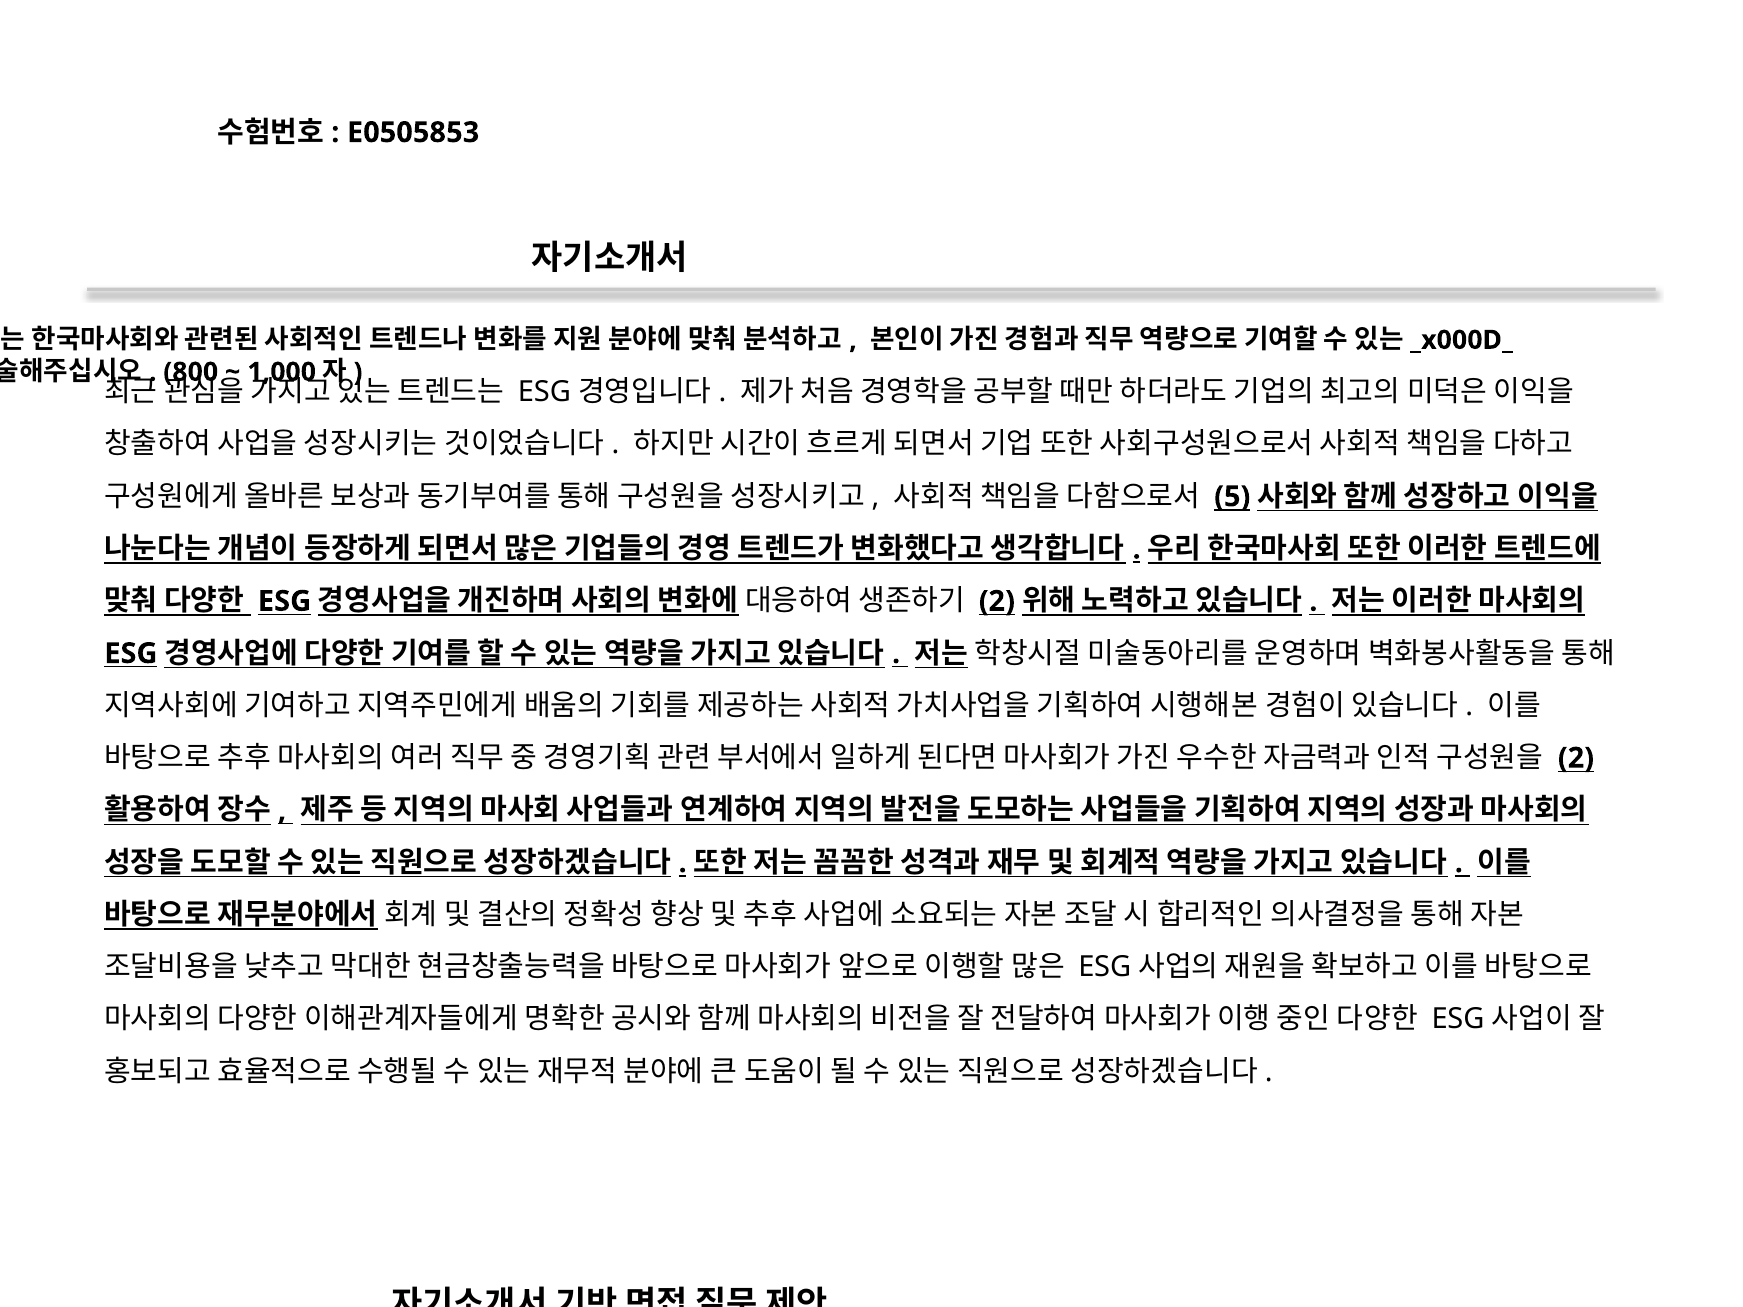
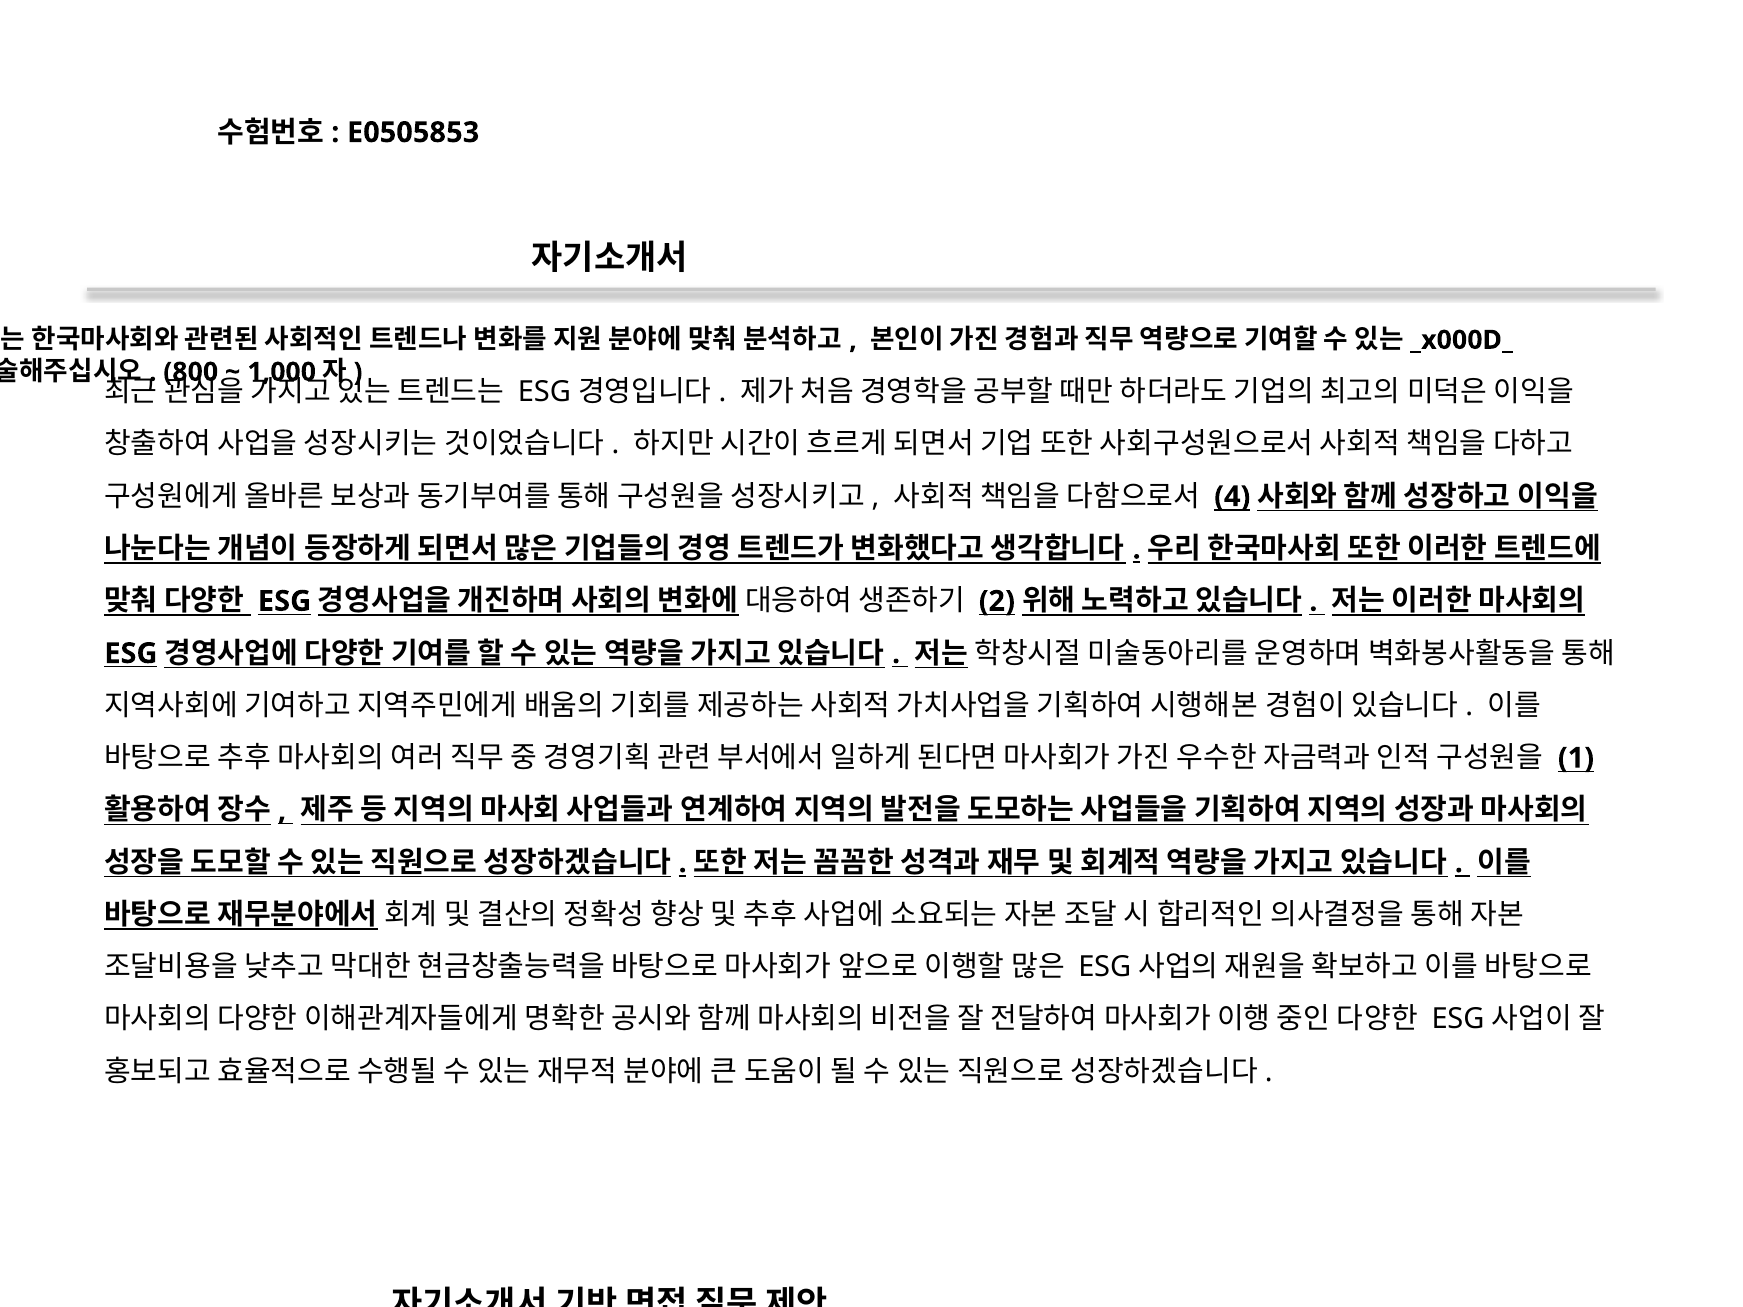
5: 5 -> 4 (1232, 497)
2: 2 -> 1 (1576, 758)
